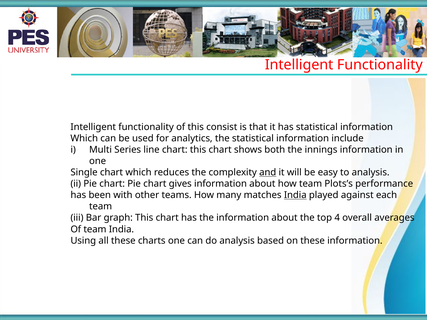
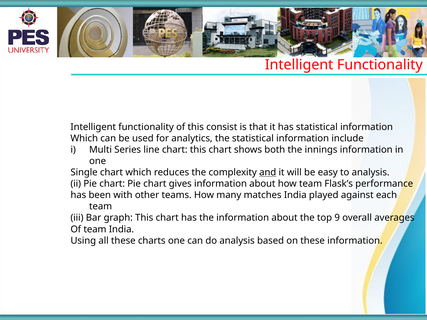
Plots’s: Plots’s -> Flask’s (339, 184)
India underline: present -> none (295, 195)
4: 4 -> 9 (337, 218)
